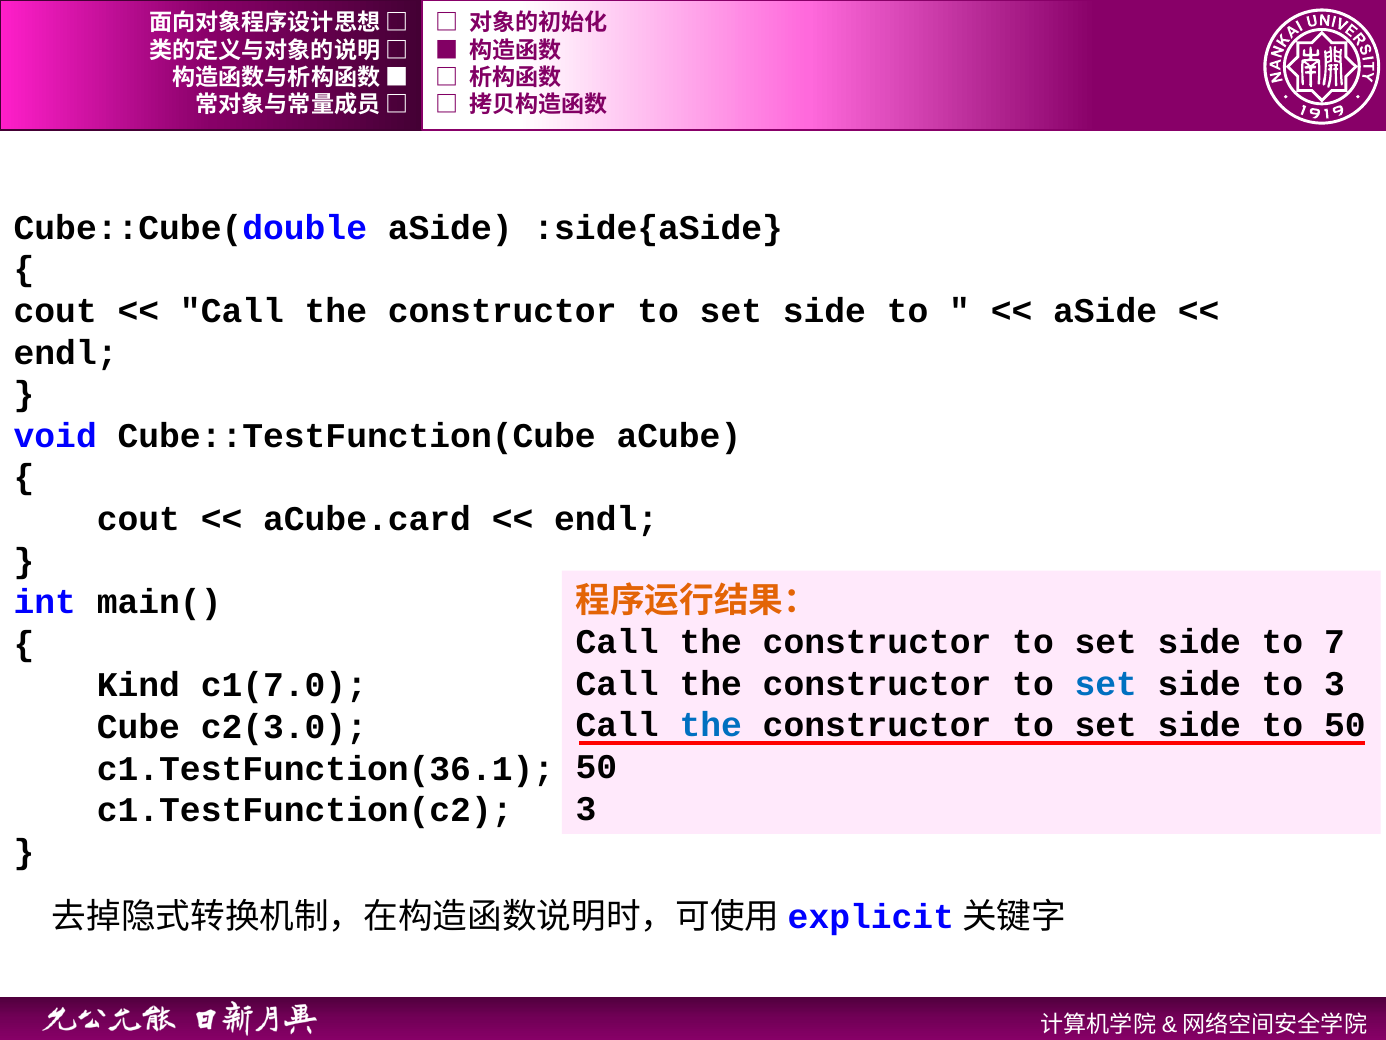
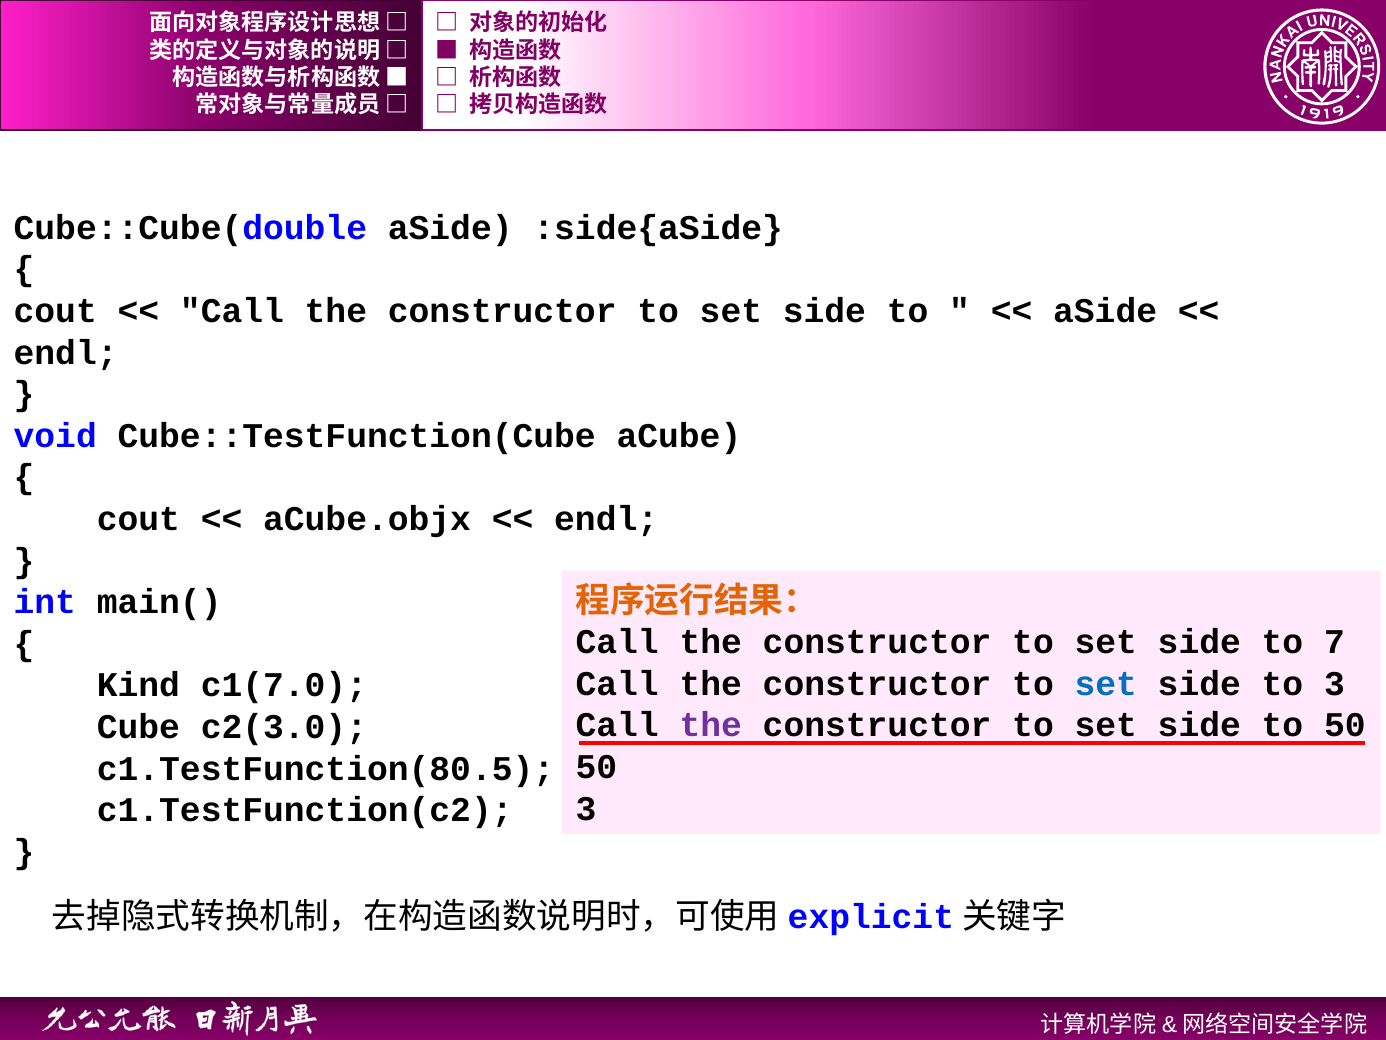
aCube.card: aCube.card -> aCube.objx (367, 519)
the colour: blue -> purple (711, 725)
c1.TestFunction(36.1: c1.TestFunction(36.1 -> c1.TestFunction(80.5 (325, 768)
